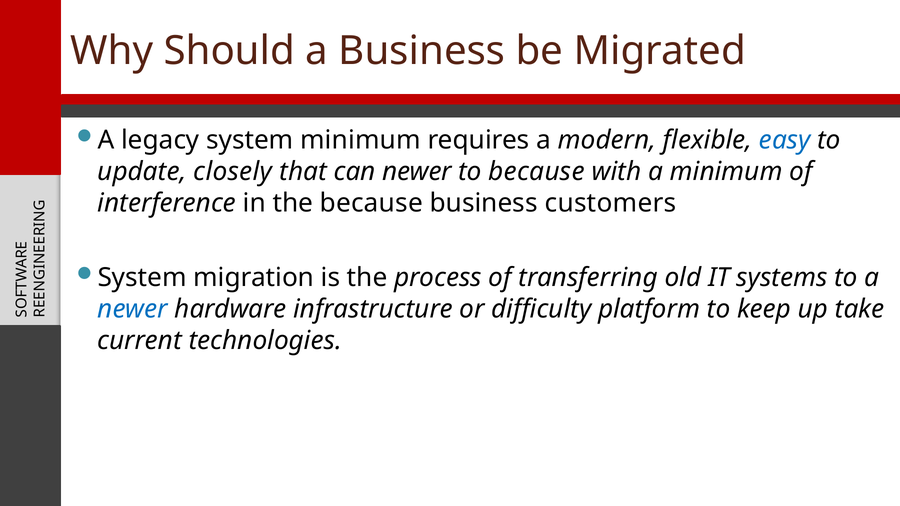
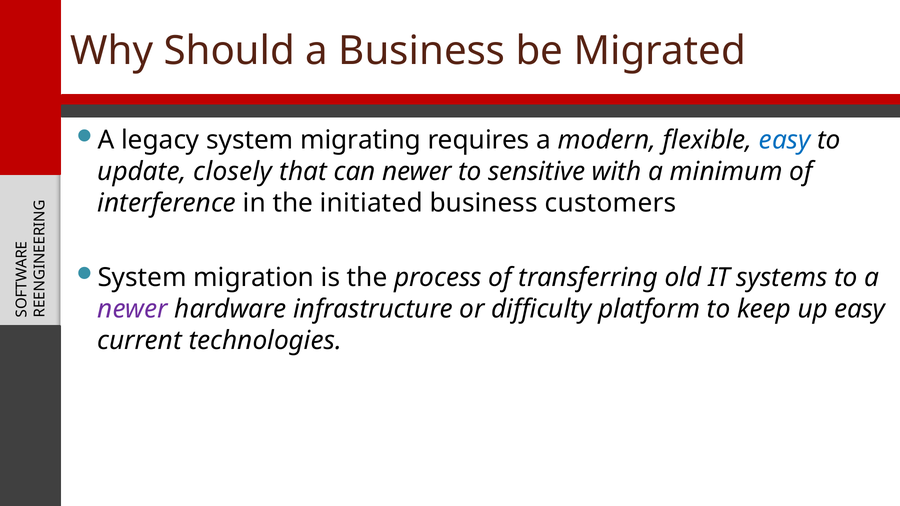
system minimum: minimum -> migrating (361, 140)
to because: because -> sensitive (537, 172)
the because: because -> initiated (371, 203)
newer colour: blue -> purple (133, 309)
up take: take -> easy (860, 309)
